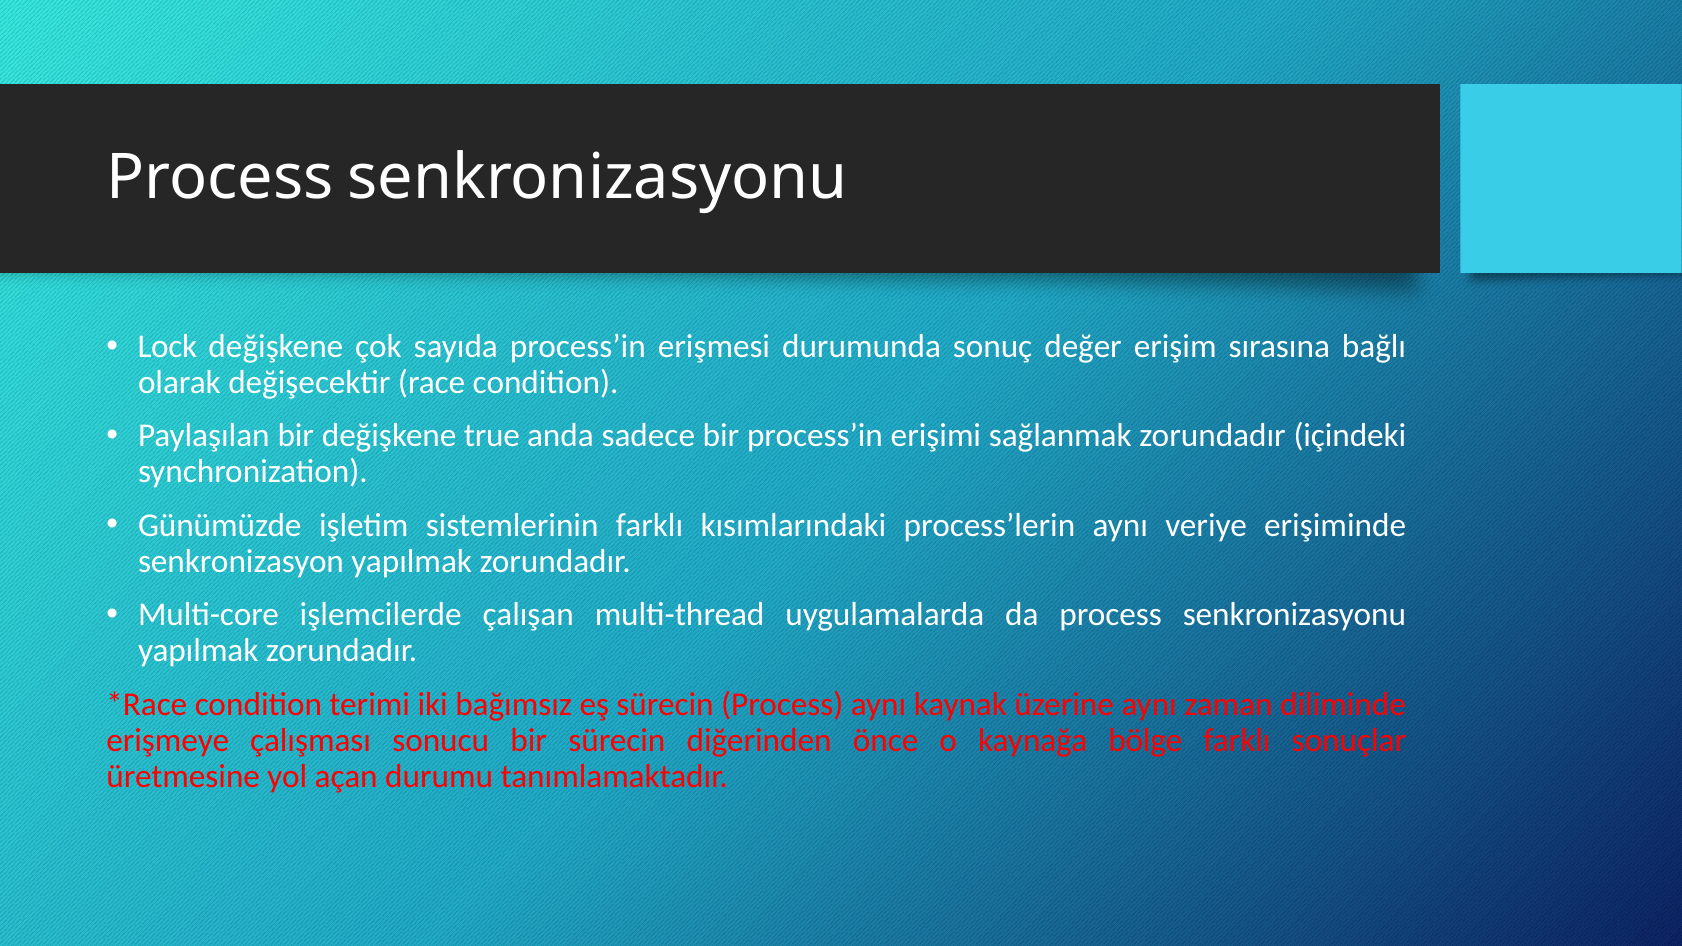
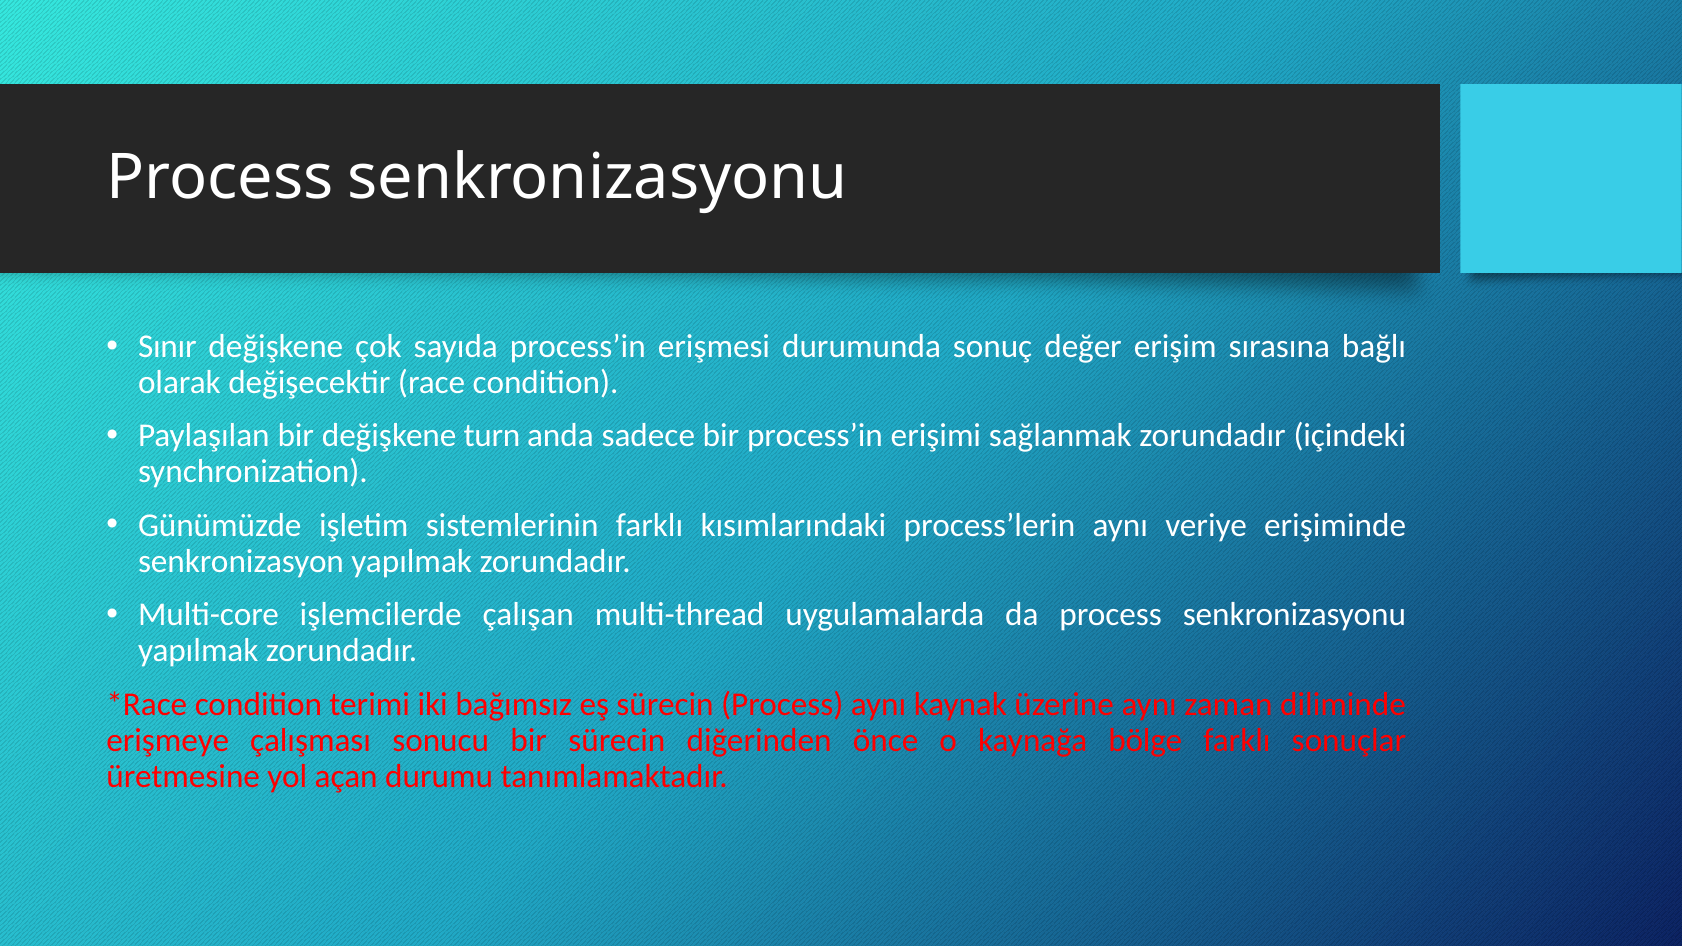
Lock: Lock -> Sınır (167, 346)
true: true -> turn (492, 436)
